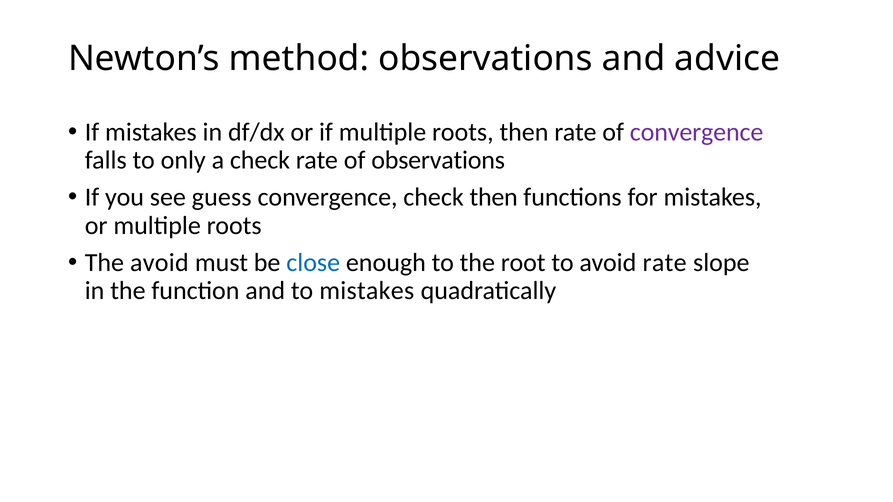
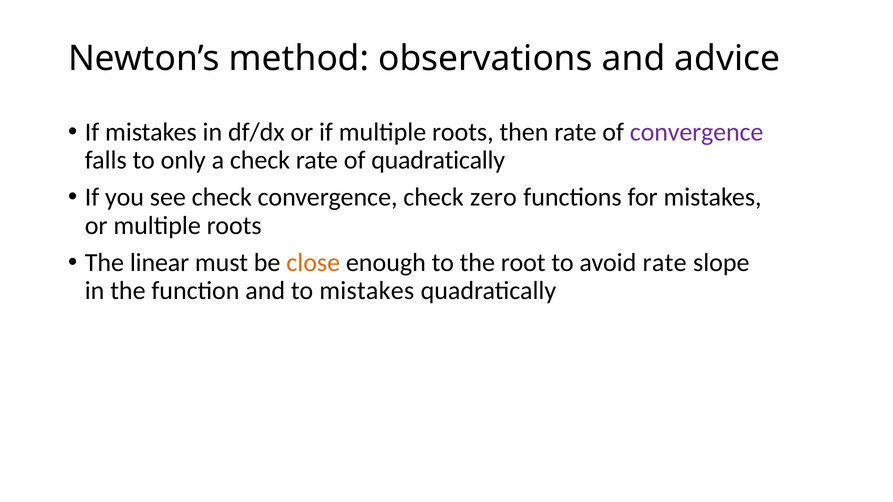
of observations: observations -> quadratically (438, 160)
see guess: guess -> check (222, 197)
check then: then -> zero (493, 197)
The avoid: avoid -> linear (160, 263)
close colour: blue -> orange (313, 263)
